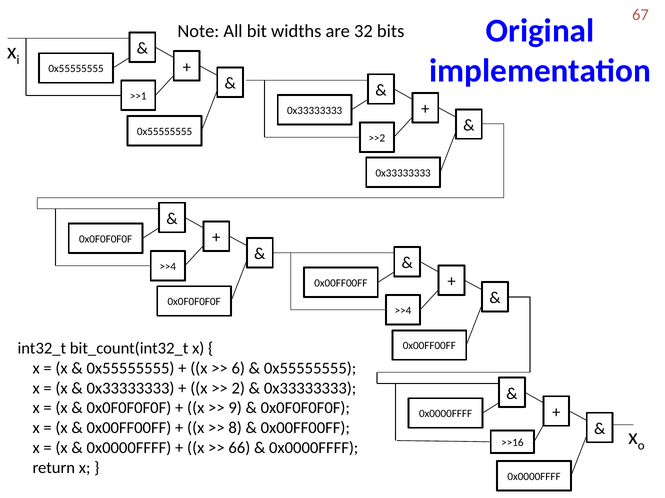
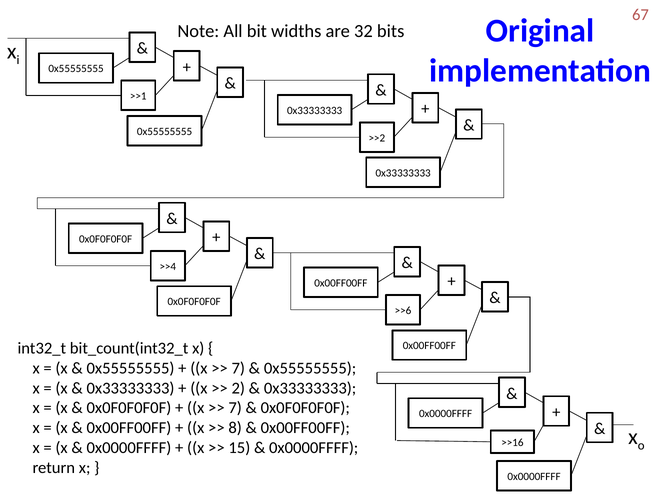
>>4: >>4 -> >>6 (403, 311)
6: 6 -> 7 (238, 369)
9: 9 -> 7 (235, 409)
66: 66 -> 15 (239, 448)
